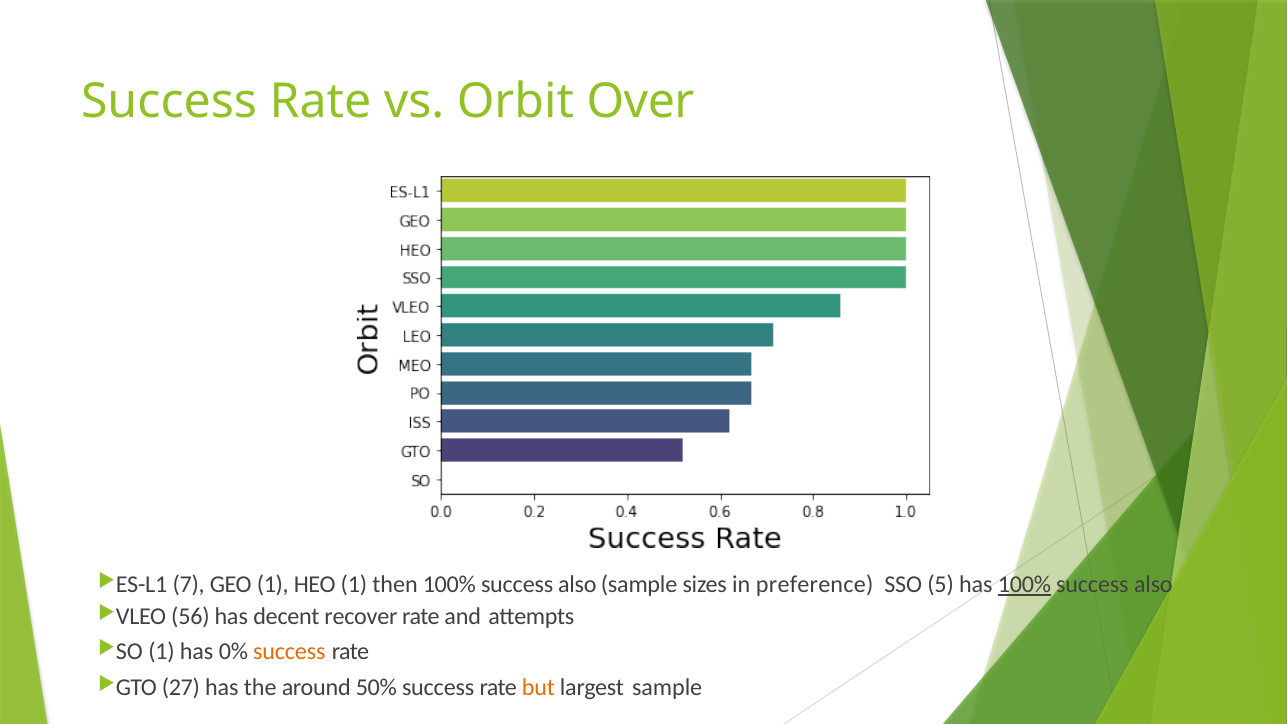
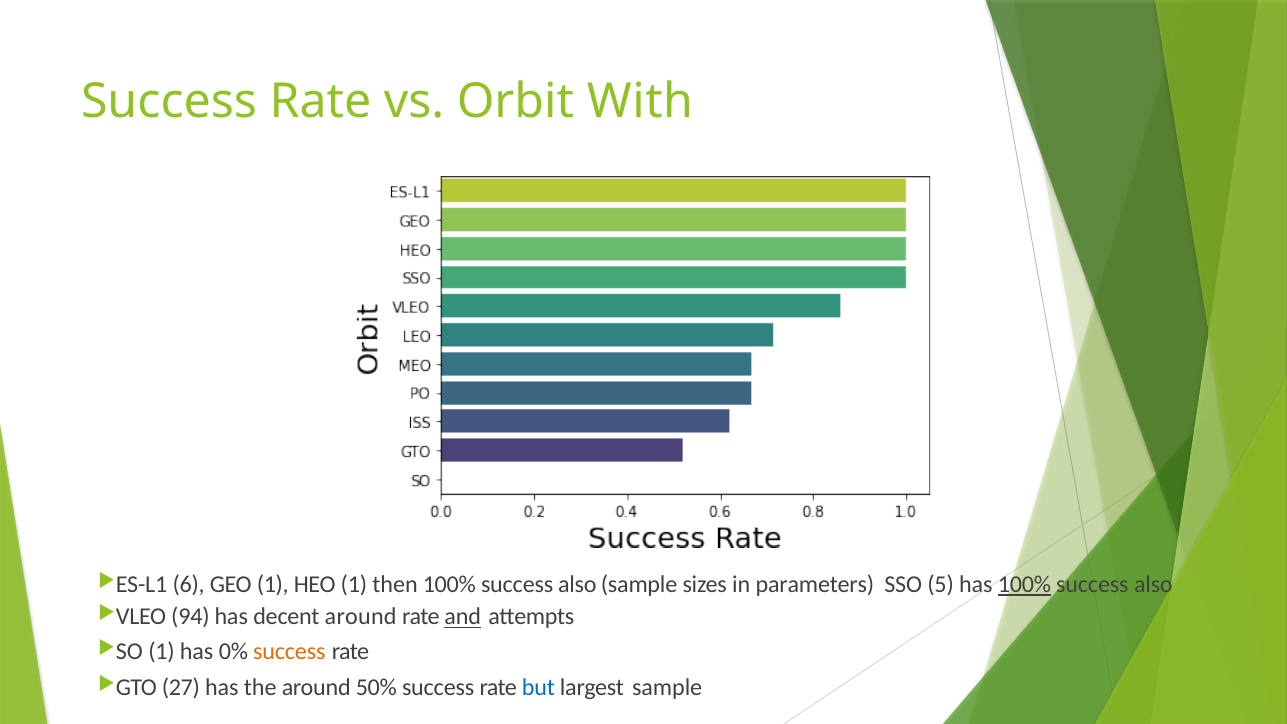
Over: Over -> With (640, 101)
7: 7 -> 6 (189, 585)
preference: preference -> parameters (815, 585)
56: 56 -> 94 (190, 617)
decent recover: recover -> around (361, 617)
and underline: none -> present (463, 617)
but colour: orange -> blue (538, 688)
